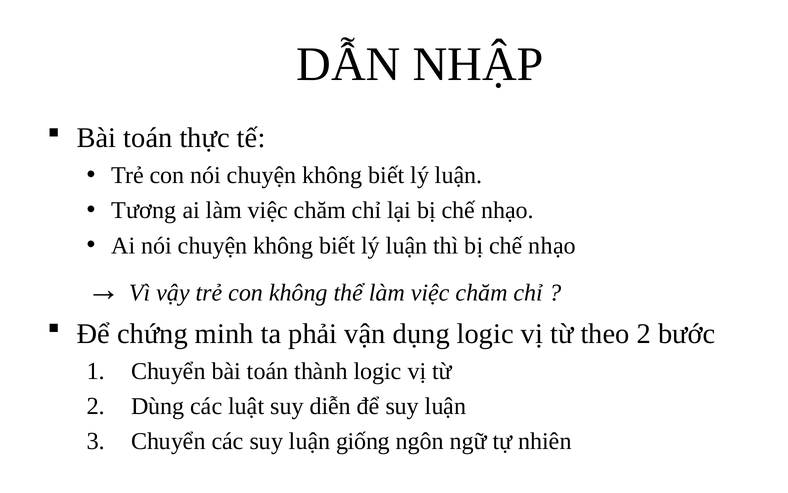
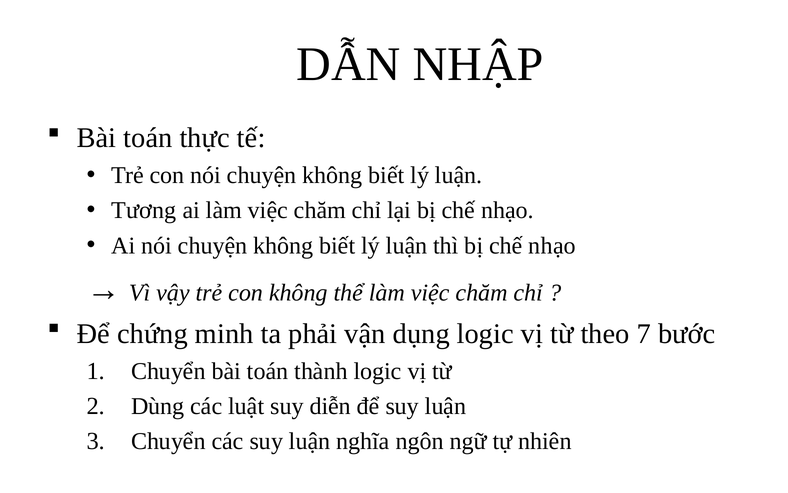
theo 2: 2 -> 7 (644, 333)
giống: giống -> nghĩa (363, 441)
